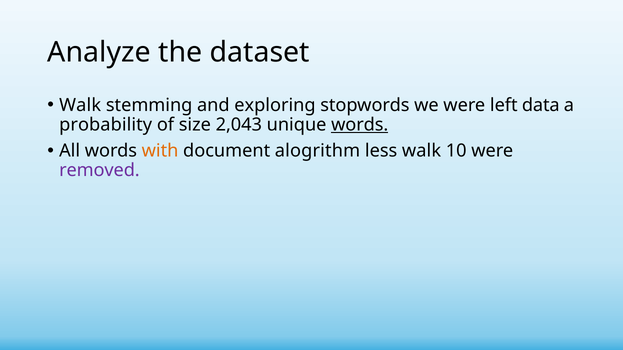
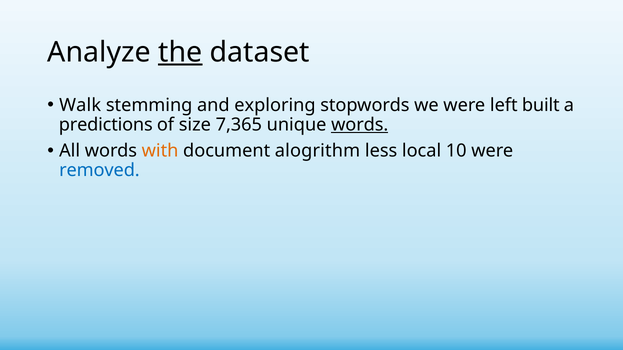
the underline: none -> present (180, 52)
data: data -> built (541, 105)
probability: probability -> predictions (106, 125)
2,043: 2,043 -> 7,365 (239, 125)
less walk: walk -> local (422, 151)
removed colour: purple -> blue (99, 171)
